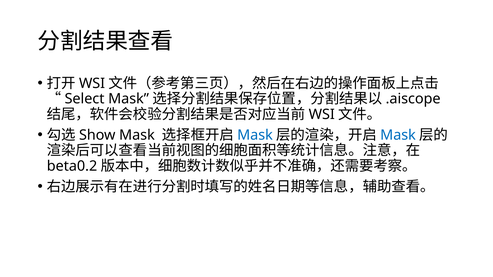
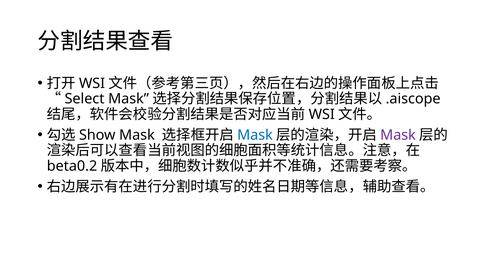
Mask colour: blue -> purple (398, 135)
